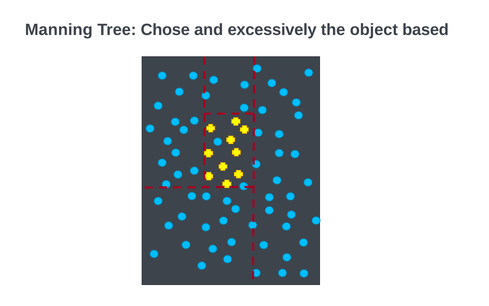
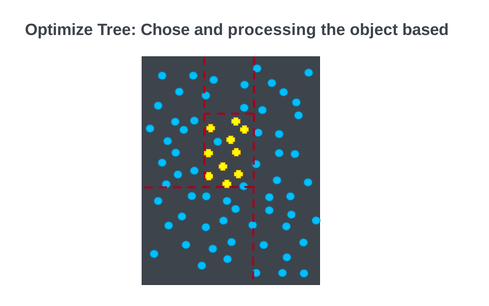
Manning: Manning -> Optimize (59, 30)
excessively: excessively -> processing (272, 30)
